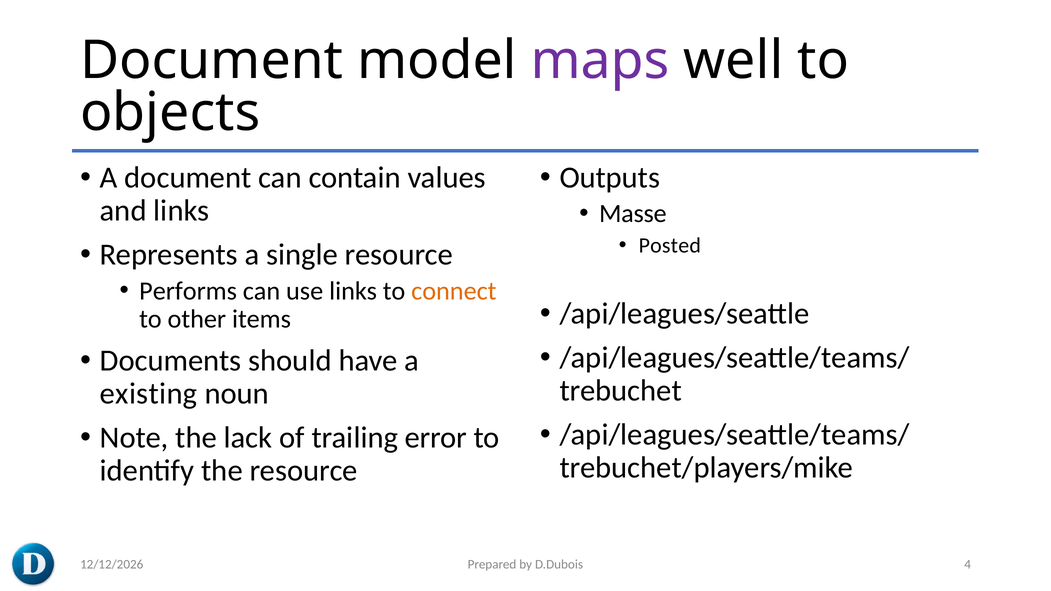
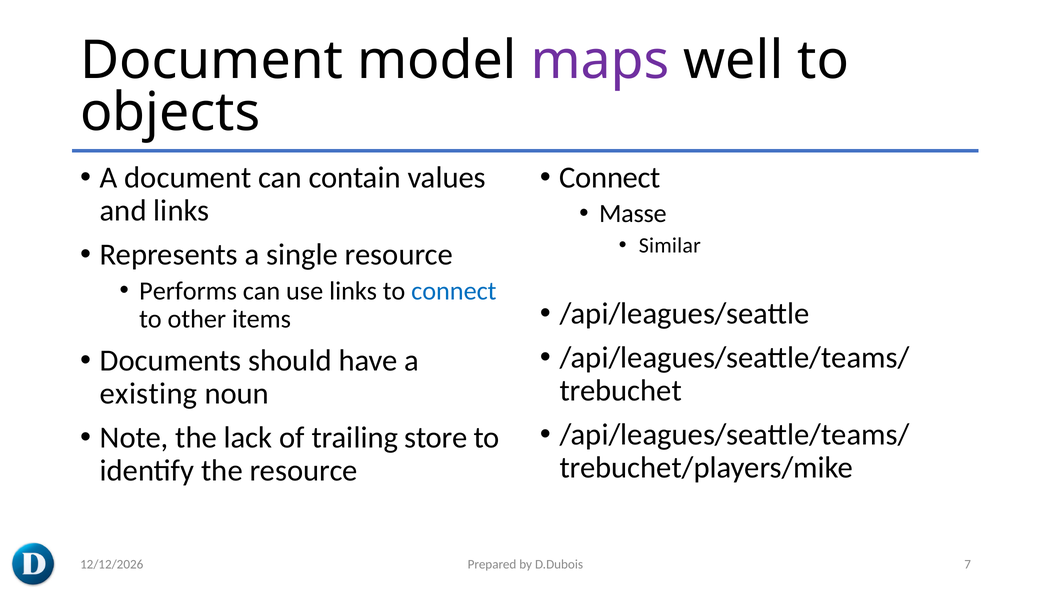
Outputs: Outputs -> Connect (610, 178)
Posted: Posted -> Similar (670, 245)
connect colour: orange -> blue (454, 291)
error: error -> store (436, 438)
4: 4 -> 7 (968, 564)
